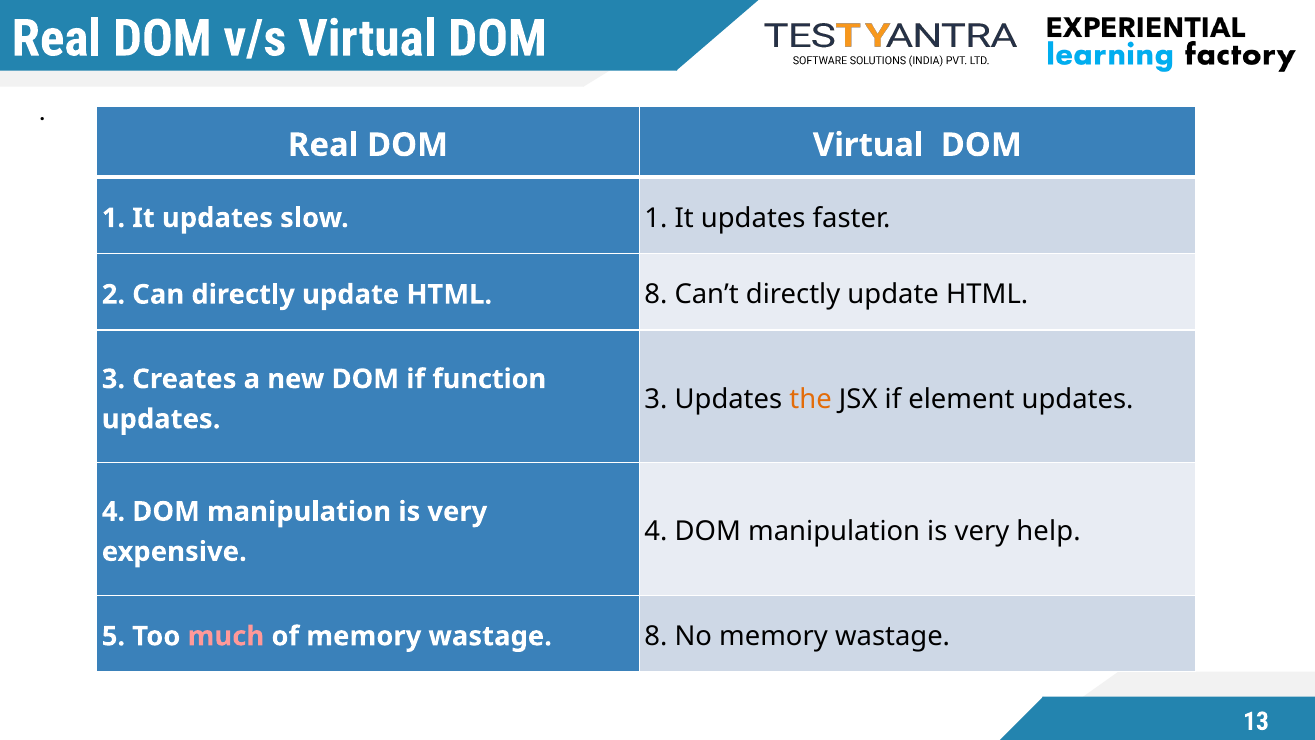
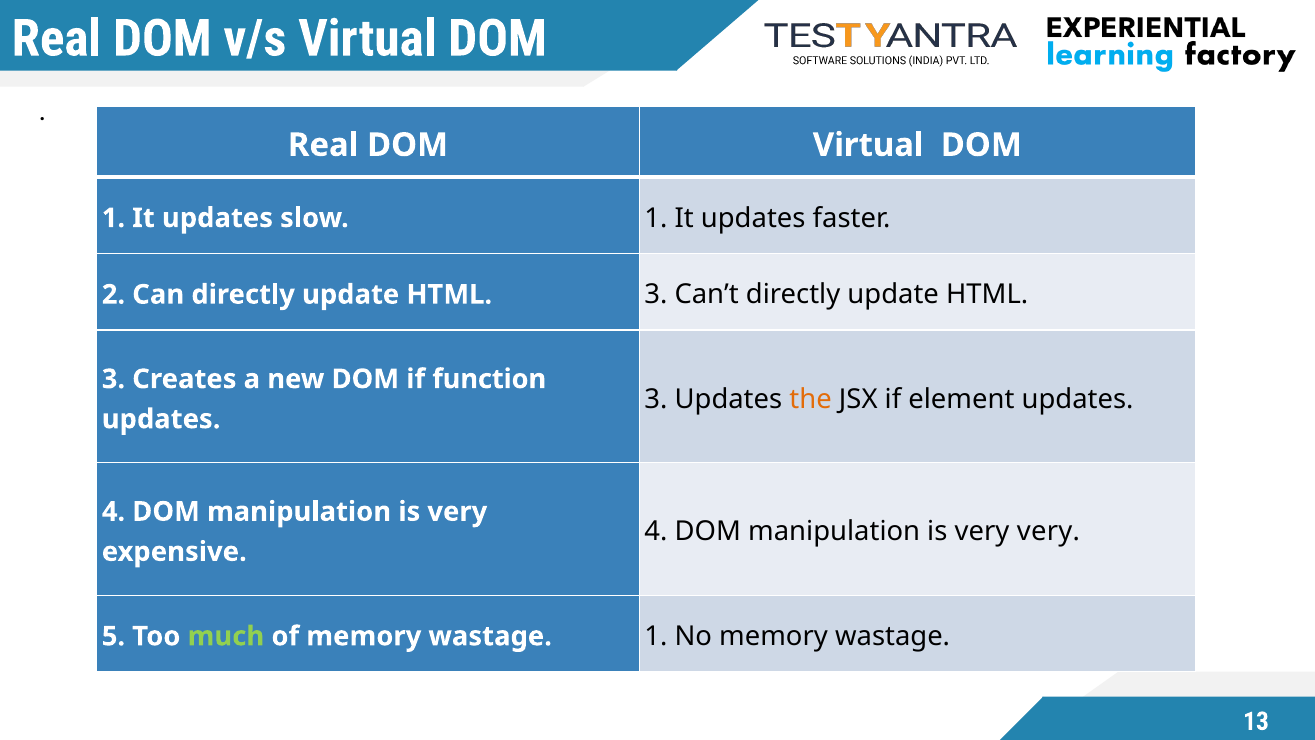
8: 8 -> 3 (656, 294)
very help: help -> very (1048, 532)
much colour: pink -> light green (226, 636)
wastage 8: 8 -> 1 (656, 636)
